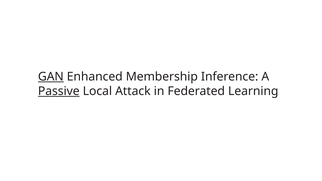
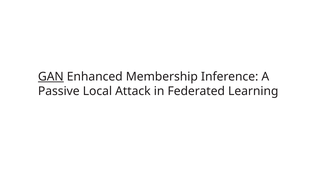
Passive underline: present -> none (59, 91)
